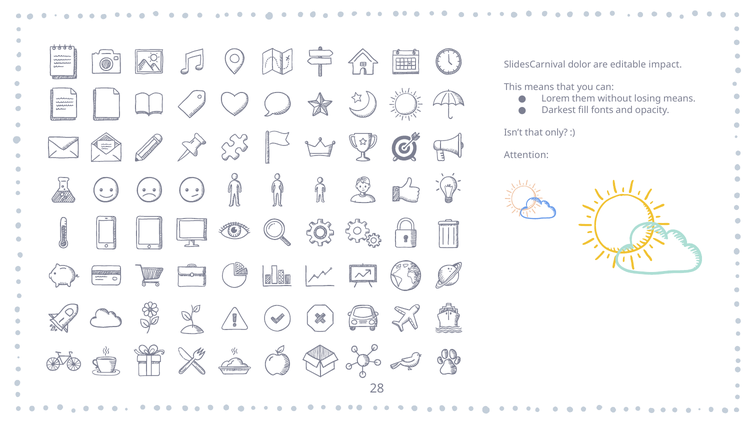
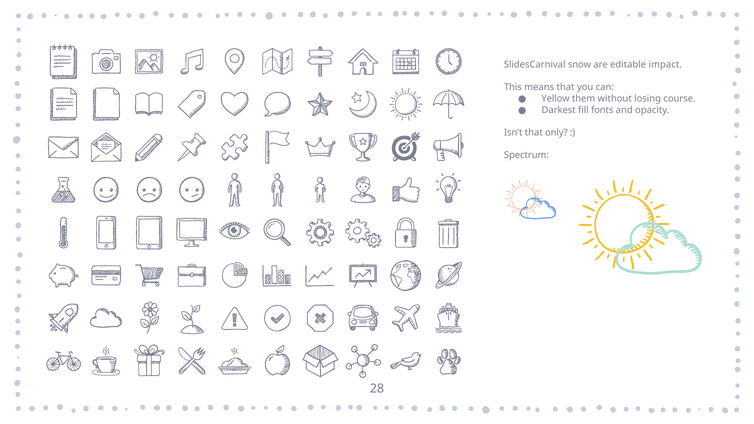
dolor: dolor -> snow (579, 65)
Lorem: Lorem -> Yellow (556, 99)
losing means: means -> course (679, 99)
Attention: Attention -> Spectrum (526, 155)
